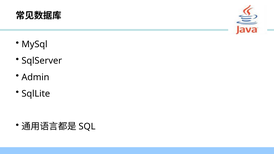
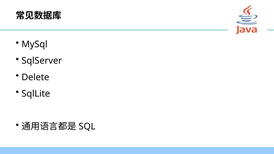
Admin: Admin -> Delete (35, 77)
